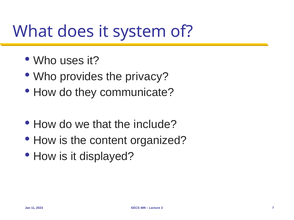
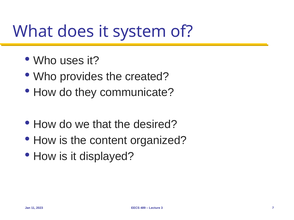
privacy: privacy -> created (147, 77)
include: include -> desired (155, 125)
